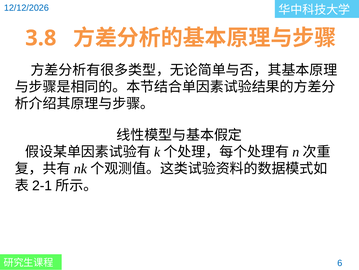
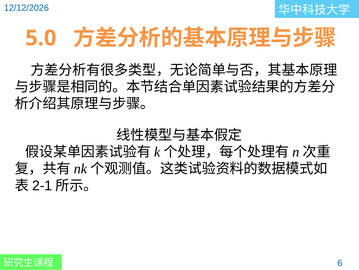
3.8: 3.8 -> 5.0 (41, 38)
